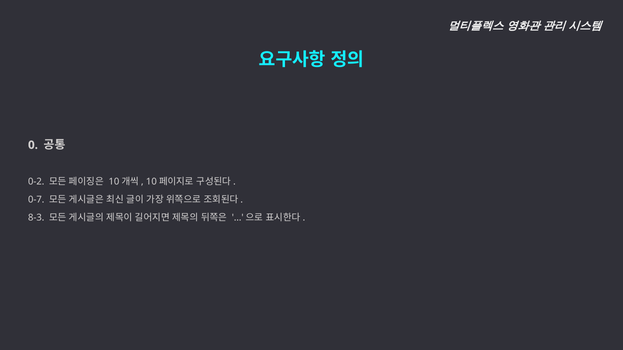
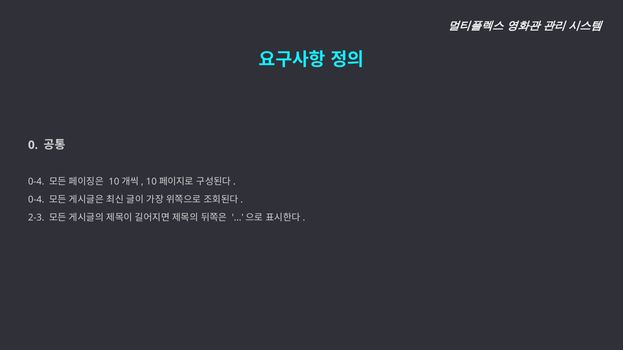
0-2: 0-2 -> 0-4 (36, 182)
0-7: 0-7 -> 0-4 (36, 200)
8-3: 8-3 -> 2-3 (36, 218)
